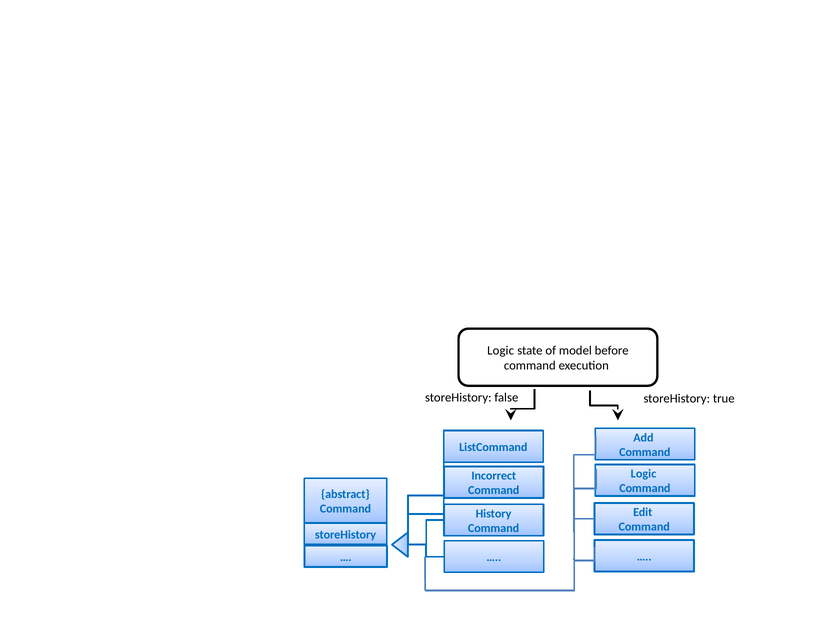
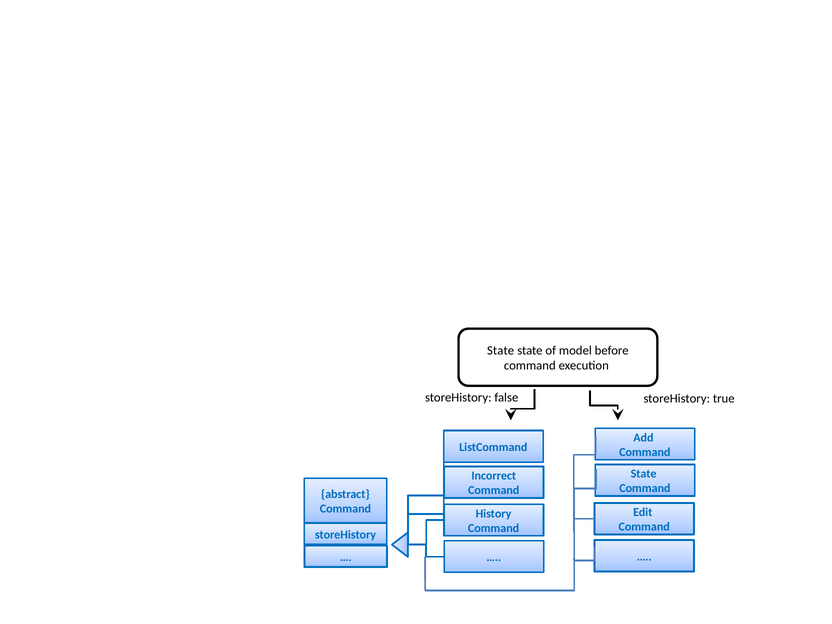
Logic: Logic -> State (501, 350)
Logic: Logic -> State (644, 474)
